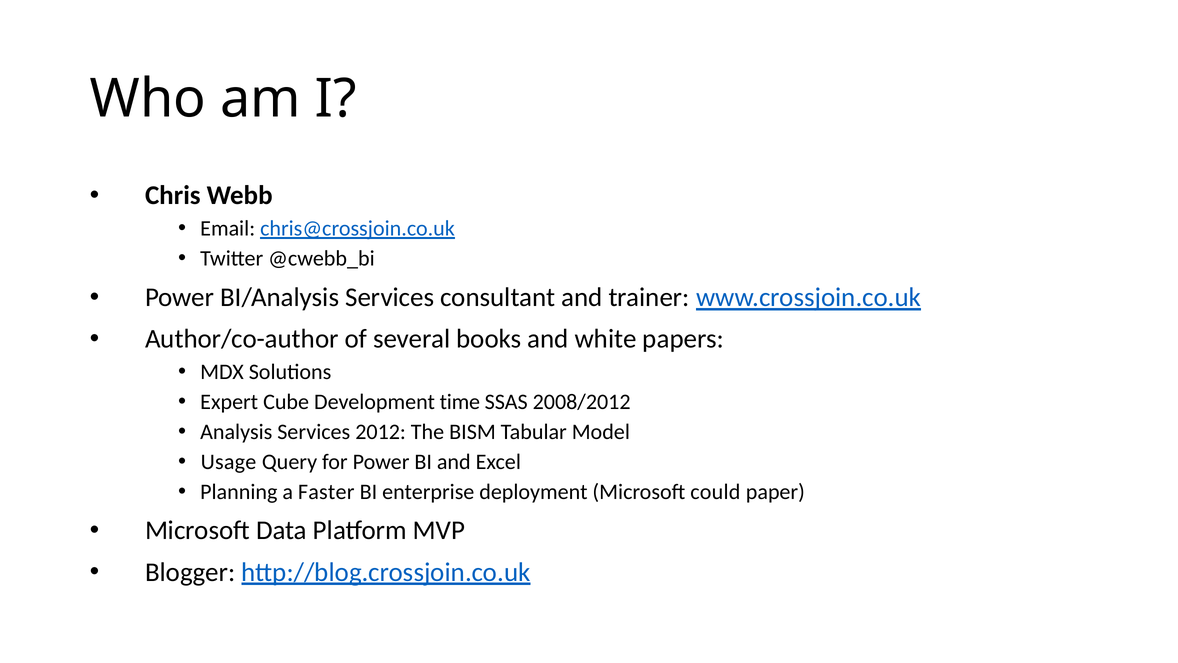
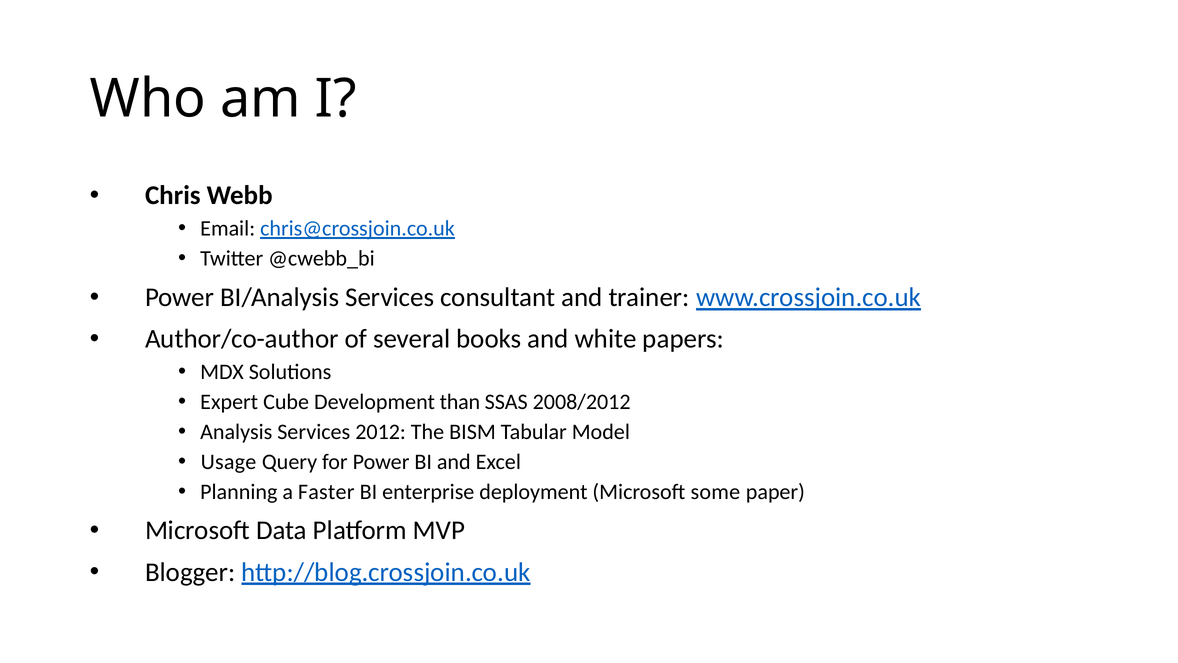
time: time -> than (460, 402)
could: could -> some (715, 491)
